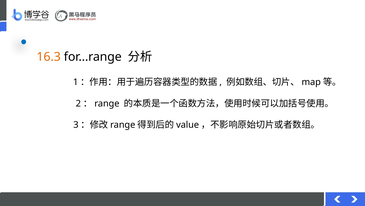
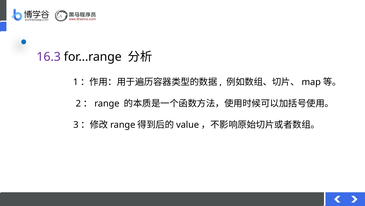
16.3 colour: orange -> purple (49, 57)
